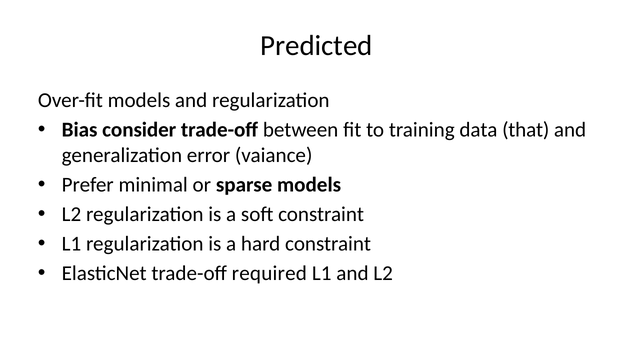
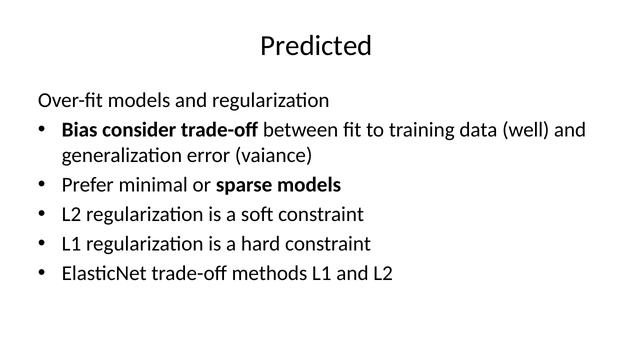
that: that -> well (526, 130)
required: required -> methods (269, 273)
